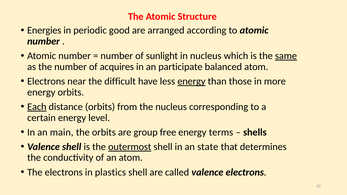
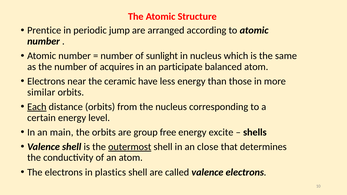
Energies: Energies -> Prentice (44, 30)
good: good -> jump (119, 30)
same underline: present -> none (286, 56)
difficult: difficult -> ceramic (120, 81)
energy underline: present -> none (191, 81)
energy: energy -> similar (41, 92)
terms: terms -> excite (221, 132)
state: state -> close (208, 147)
